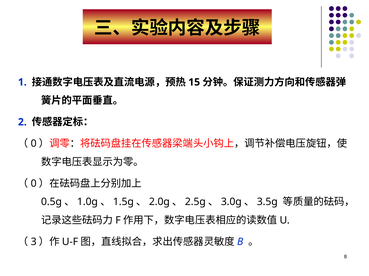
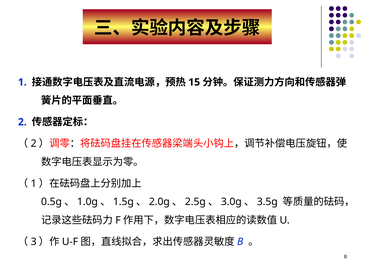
0: 0 -> 2 (34, 144)
0: 0 -> 1 (34, 184)
